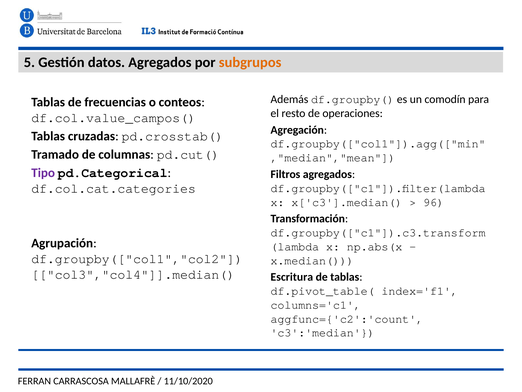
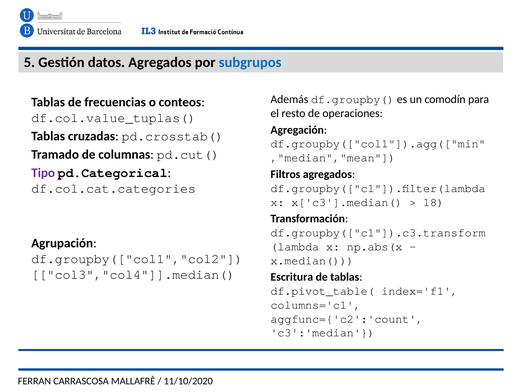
subgrupos colour: orange -> blue (250, 62)
df.col.value_campos(: df.col.value_campos( -> df.col.value_tuplas( (114, 118)
96: 96 -> 18 (434, 202)
